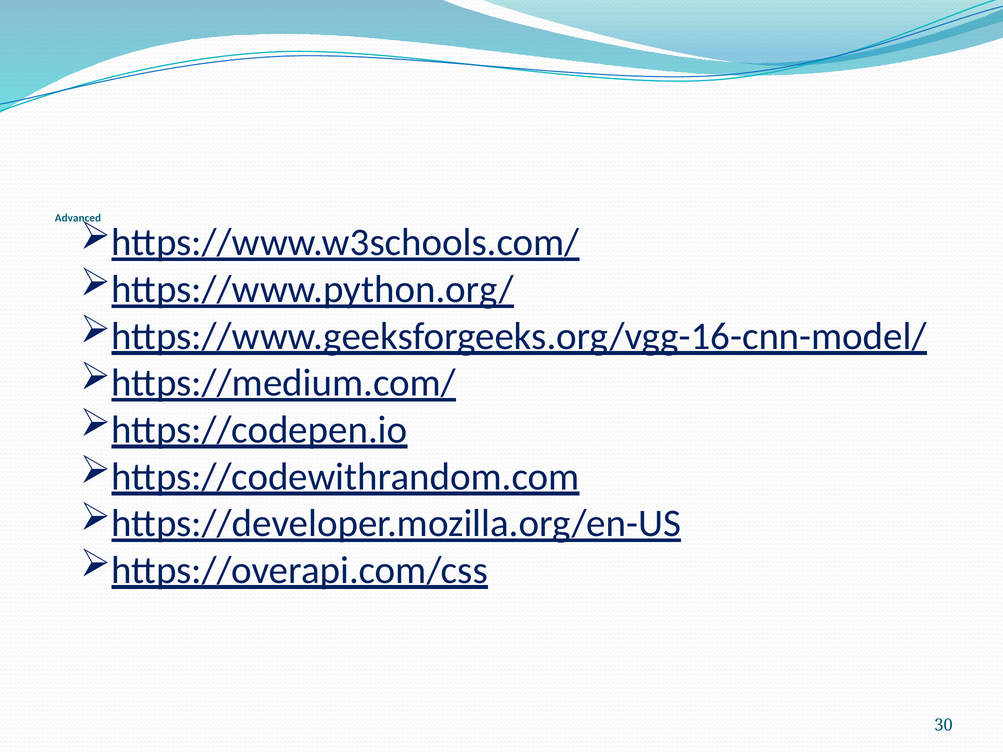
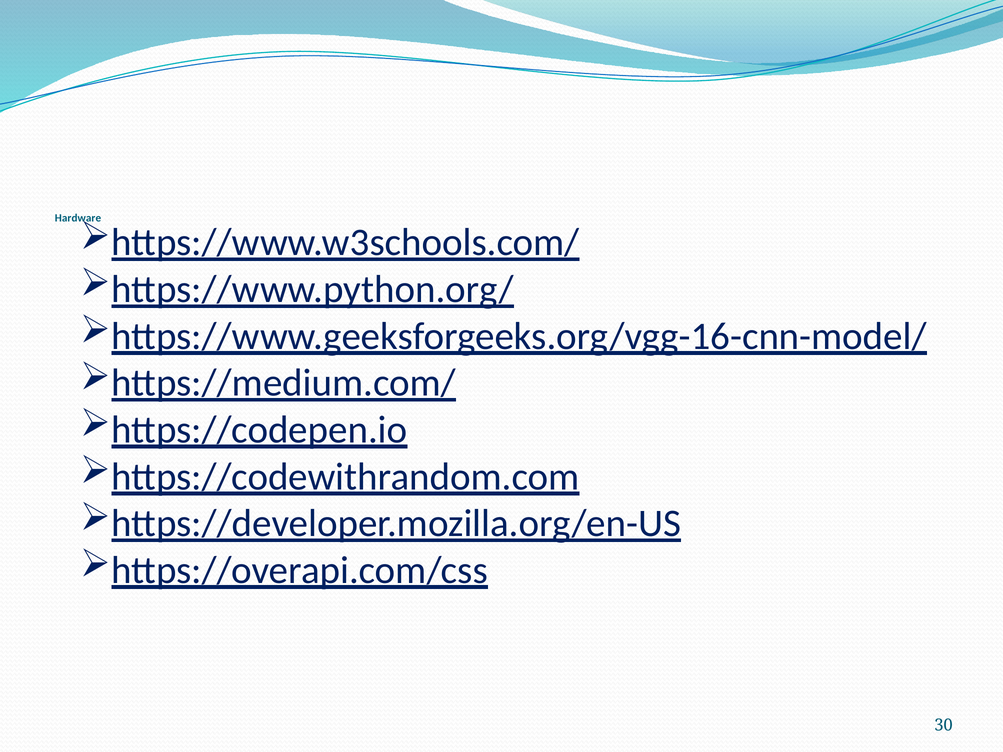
Advanced: Advanced -> Hardware (78, 218)
